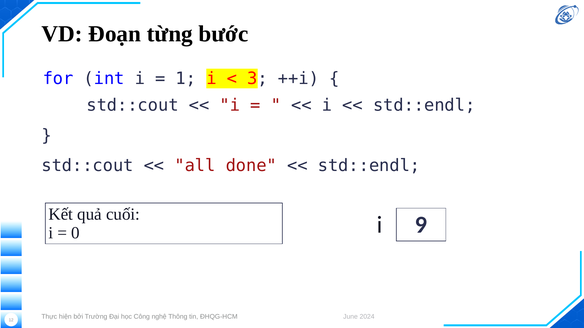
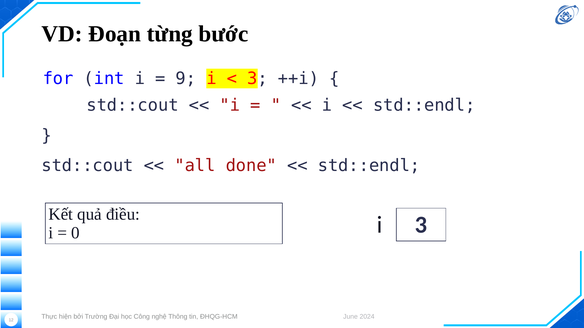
1: 1 -> 9 (186, 79)
cuối: cuối -> điều (123, 214)
i 9: 9 -> 3 (421, 225)
